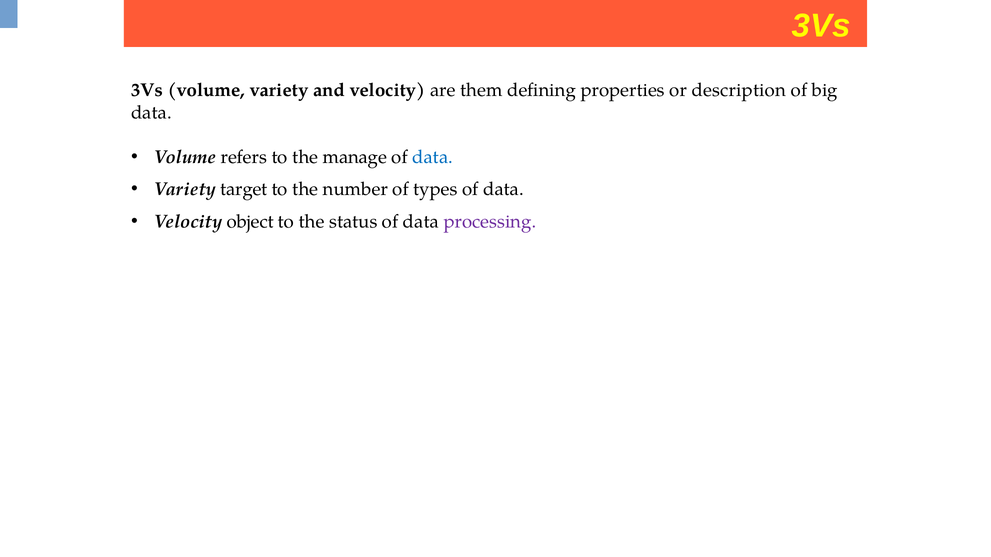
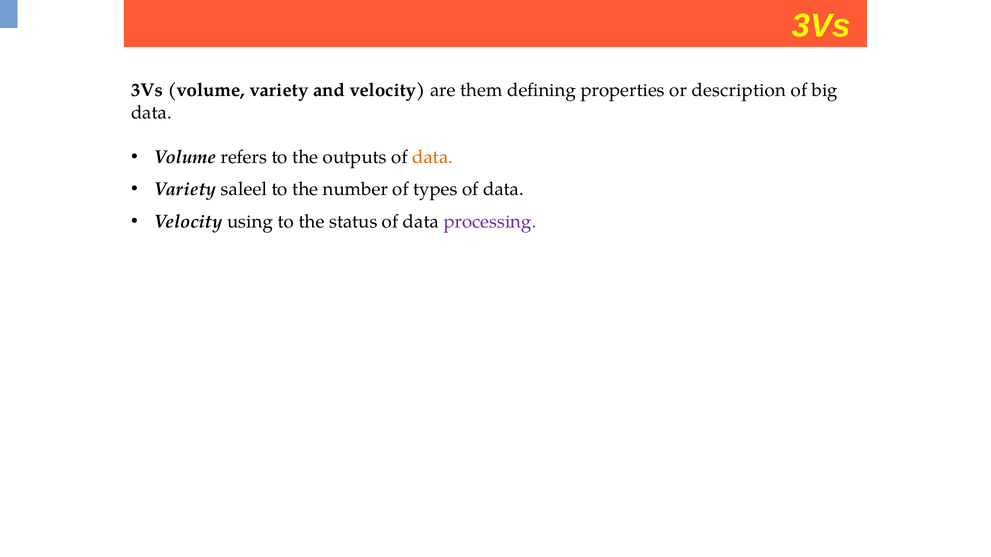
manage: manage -> outputs (355, 157)
data colour: blue -> orange (433, 157)
target: target -> saleel (244, 189)
object: object -> using (250, 222)
